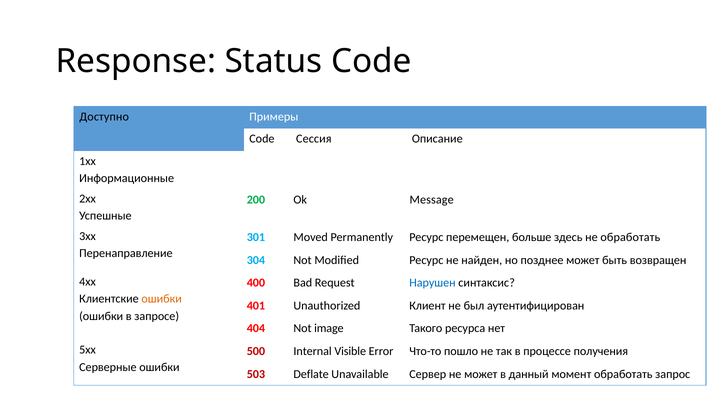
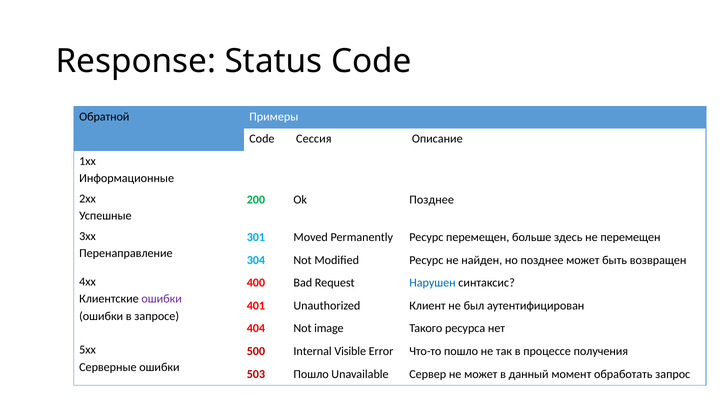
Доступно: Доступно -> Обратной (104, 117)
Ok Message: Message -> Позднее (432, 200)
не обработать: обработать -> перемещен (630, 238)
ошибки colour: orange -> purple (162, 299)
503 Deflate: Deflate -> Пошло (311, 374)
